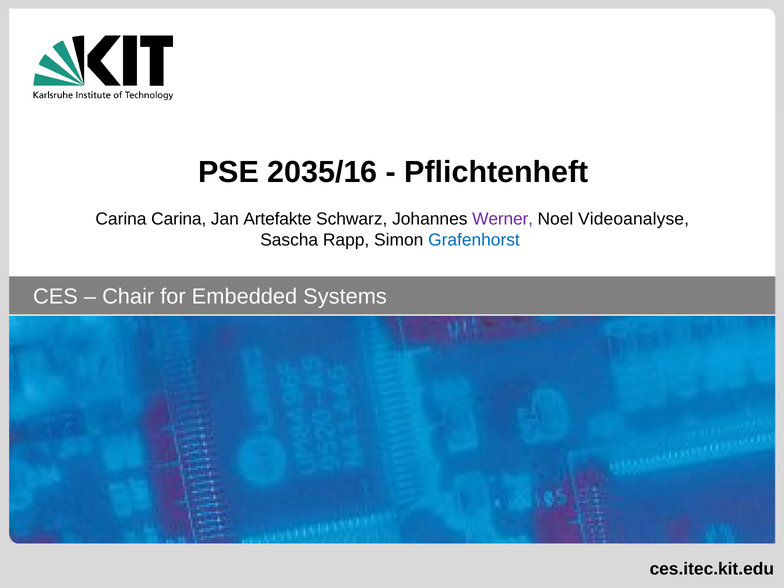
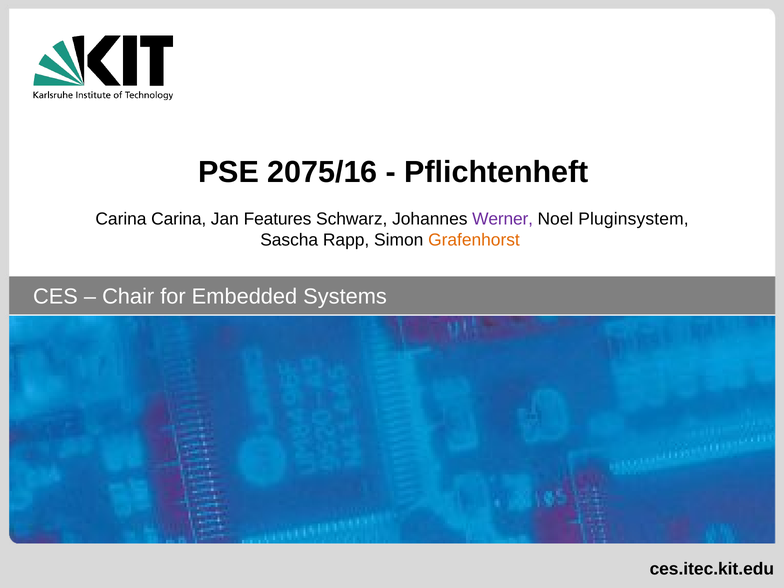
2035/16: 2035/16 -> 2075/16 (322, 172)
Artefakte: Artefakte -> Features (278, 219)
Videoanalyse: Videoanalyse -> Pluginsystem (634, 219)
Grafenhorst colour: blue -> orange (474, 240)
